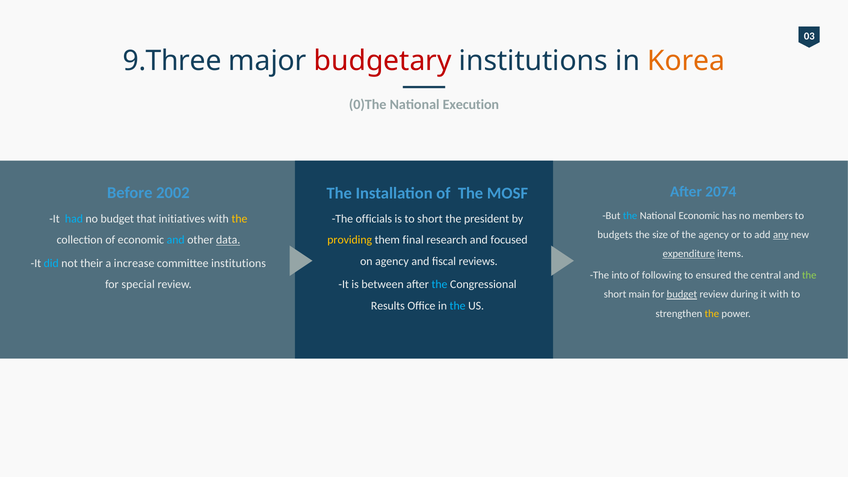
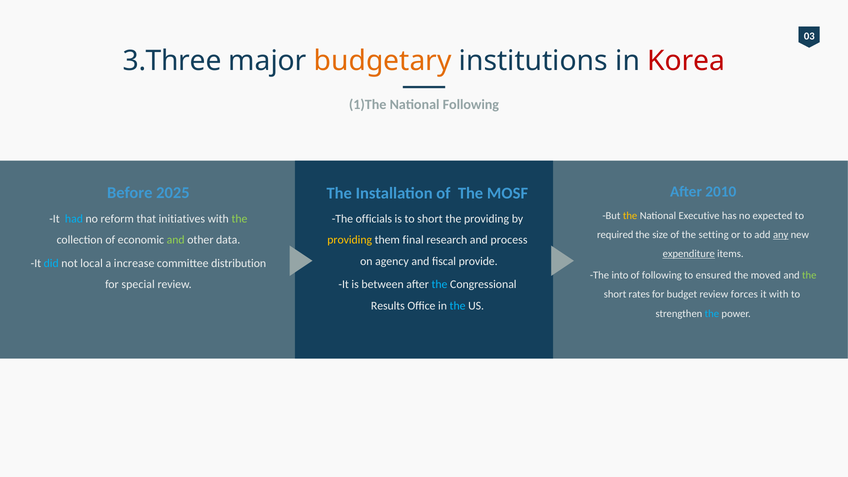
9.Three: 9.Three -> 3.Three (172, 61)
budgetary colour: red -> orange (383, 61)
Korea colour: orange -> red (686, 61)
0)The: 0)The -> 1)The (368, 105)
National Execution: Execution -> Following (471, 105)
2074: 2074 -> 2010 (721, 192)
2002: 2002 -> 2025 (173, 193)
the colour: light blue -> yellow (630, 216)
National Economic: Economic -> Executive (699, 216)
members: members -> expected (772, 216)
no budget: budget -> reform (117, 219)
the colour: yellow -> light green (239, 219)
the president: president -> providing (487, 219)
budgets: budgets -> required (615, 235)
the agency: agency -> setting (714, 235)
and colour: light blue -> light green (176, 240)
data underline: present -> none (228, 240)
focused: focused -> process (509, 240)
reviews: reviews -> provide (478, 261)
their: their -> local (92, 263)
committee institutions: institutions -> distribution (239, 263)
central: central -> moved (766, 275)
main: main -> rates (639, 294)
budget underline: present -> none (682, 294)
during: during -> forces (744, 294)
the colour: yellow -> light blue (712, 314)
